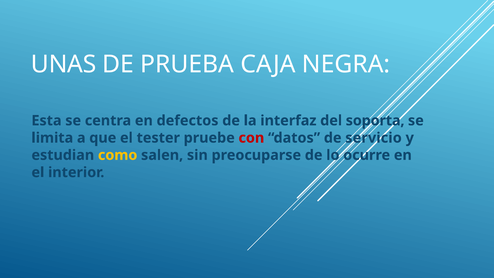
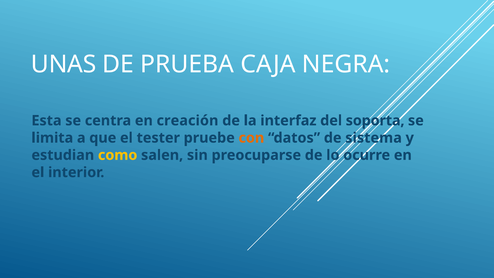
defectos: defectos -> creación (187, 121)
con colour: red -> orange (251, 138)
servicio: servicio -> sistema (374, 138)
